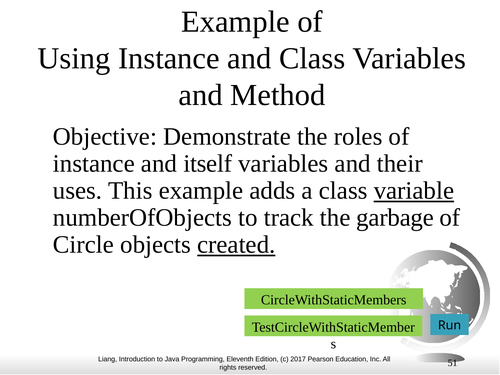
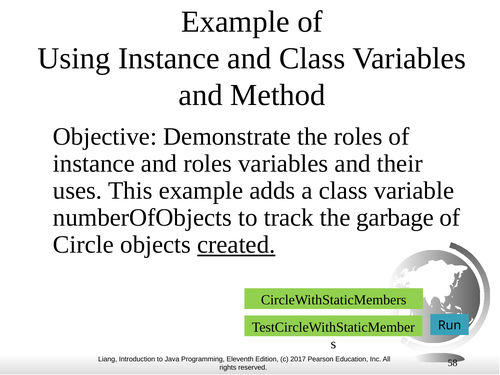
and itself: itself -> roles (208, 164)
variable underline: present -> none (414, 191)
51: 51 -> 58 (453, 363)
